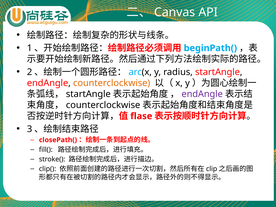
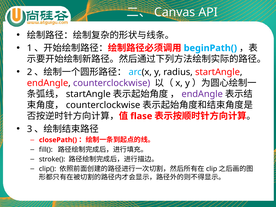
counterclockwise colour: orange -> purple (112, 83)
